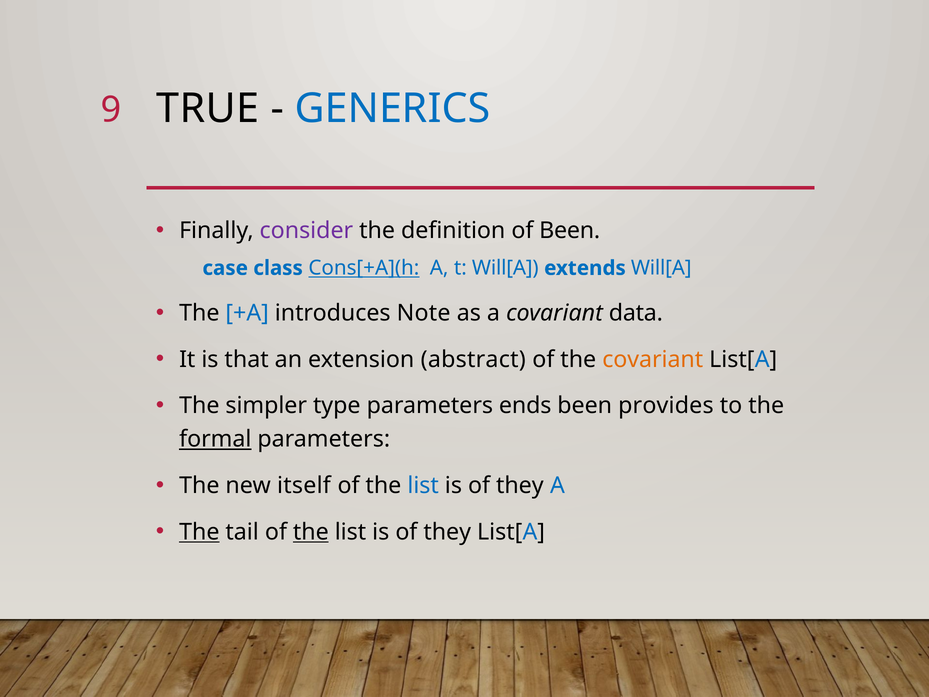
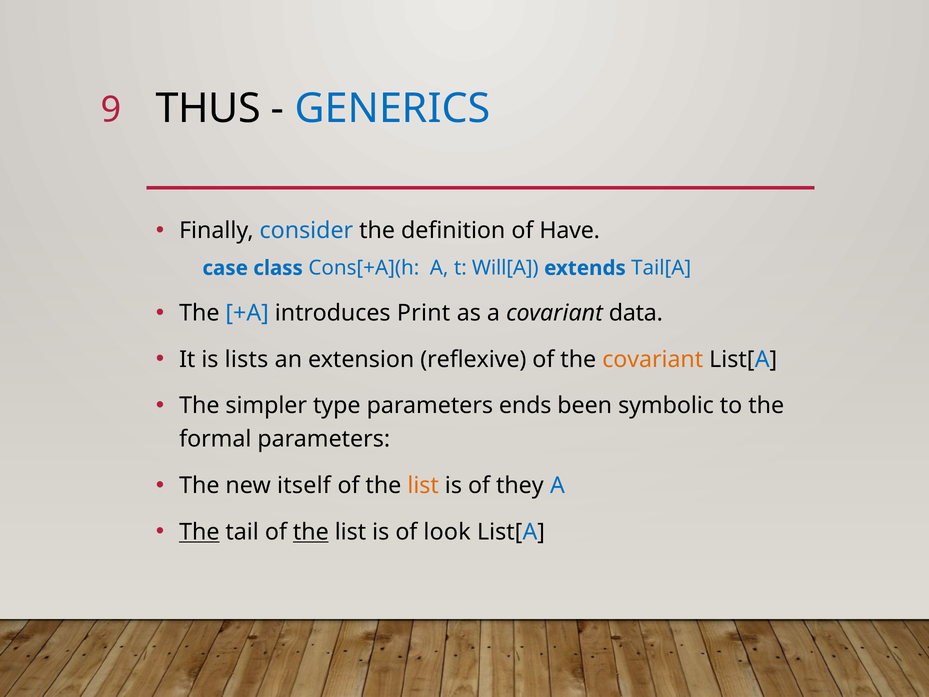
TRUE: TRUE -> THUS (208, 108)
consider colour: purple -> blue (306, 231)
of Been: Been -> Have (570, 231)
Cons[+A](h underline: present -> none (364, 268)
extends Will[A: Will[A -> Tail[A (661, 268)
Note: Note -> Print (424, 313)
that: that -> lists (246, 359)
abstract: abstract -> reflexive (473, 359)
provides: provides -> symbolic (666, 406)
formal underline: present -> none (215, 439)
list colour: blue -> orange (423, 485)
they: they -> look (447, 532)
